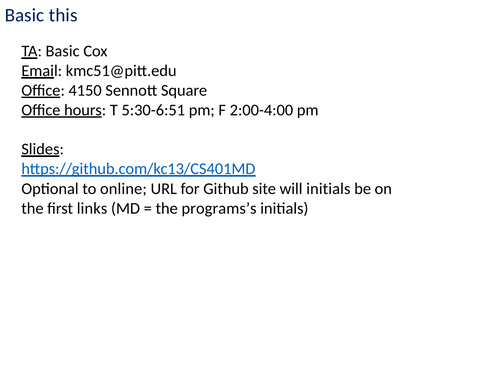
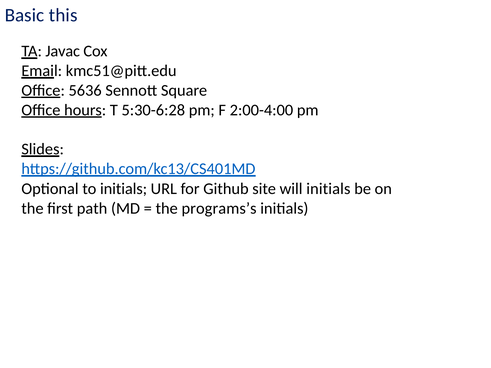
TA Basic: Basic -> Javac (63, 51)
4150: 4150 -> 5636 (85, 90)
5:30-6:51: 5:30-6:51 -> 5:30-6:28 (153, 110)
to online: online -> initials (124, 189)
links: links -> path (92, 209)
